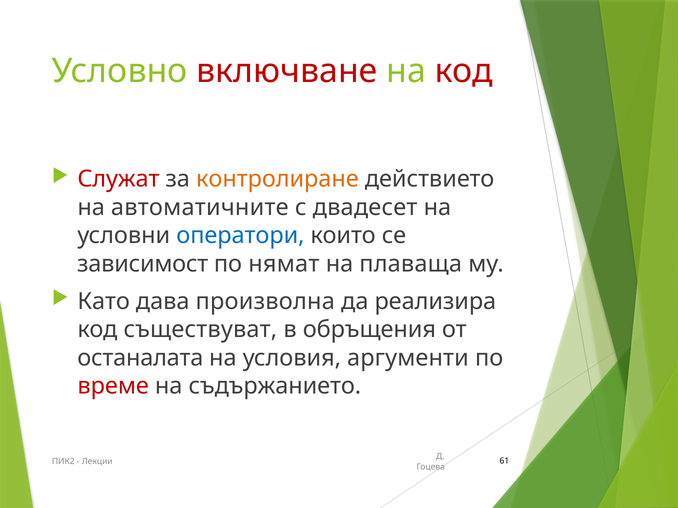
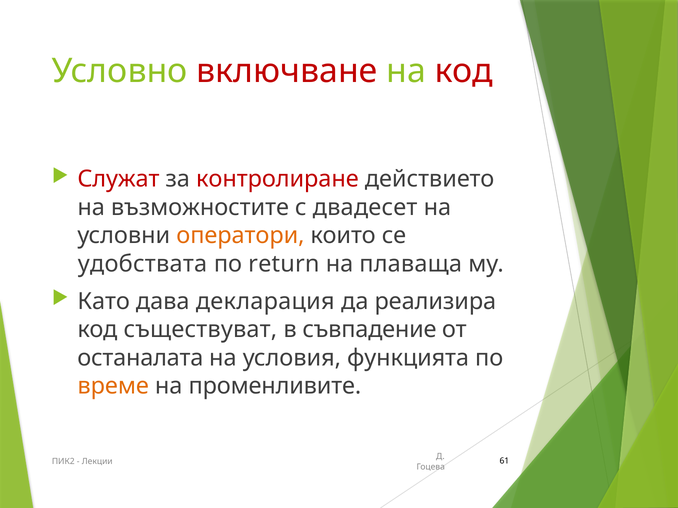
контролиране colour: orange -> red (277, 179)
автоматичните: автоматичните -> възможностите (200, 208)
оператори colour: blue -> orange (240, 236)
зависимост: зависимост -> удобствата (142, 264)
нямат: нямат -> return (284, 264)
произволна: произволна -> декларация (265, 302)
обръщения: обръщения -> съвпадение (369, 330)
аргументи: аргументи -> функцията (408, 358)
време colour: red -> orange (113, 386)
съдържанието: съдържанието -> променливите (275, 386)
